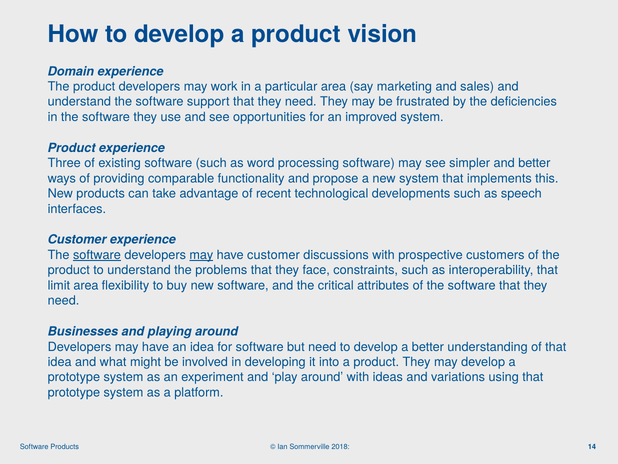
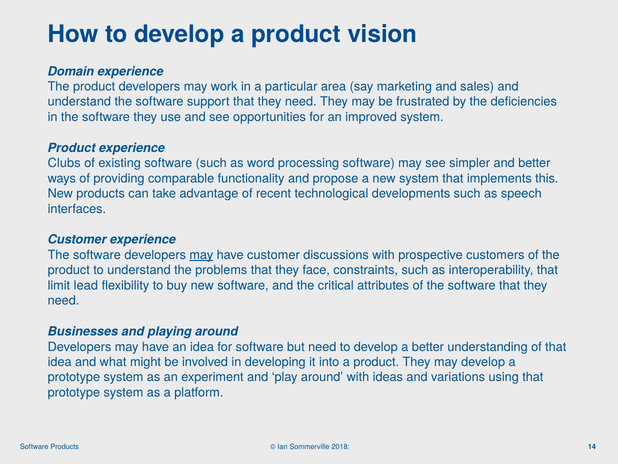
Three: Three -> Clubs (64, 163)
software underline: present -> none (97, 255)
limit area: area -> lead (86, 285)
